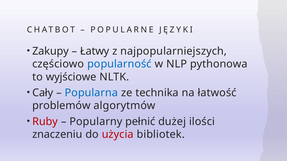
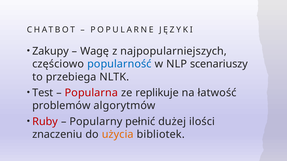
Łatwy: Łatwy -> Wagę (95, 51)
pythonowa: pythonowa -> scenariuszy (219, 64)
wyjściowe: wyjściowe -> przebiega (71, 77)
Cały: Cały -> Test (43, 93)
Popularna colour: blue -> red (91, 93)
technika: technika -> replikuje (157, 93)
użycia colour: red -> orange (118, 135)
